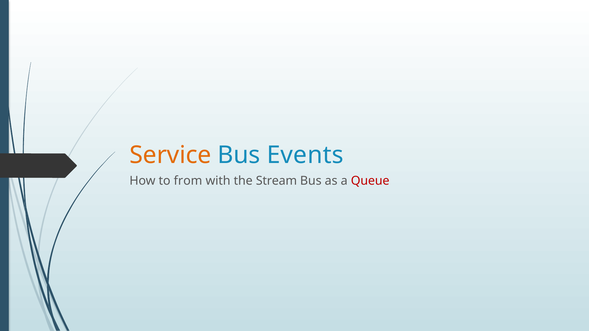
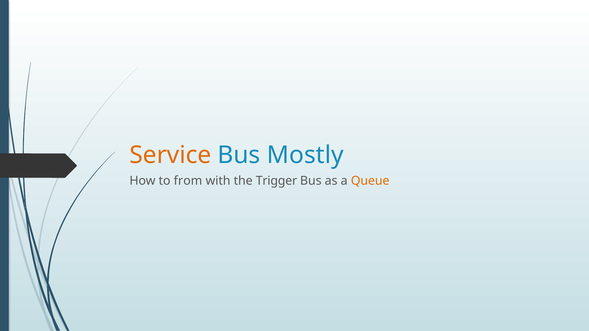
Events: Events -> Mostly (305, 155)
Stream: Stream -> Trigger (276, 181)
Queue colour: red -> orange (370, 181)
